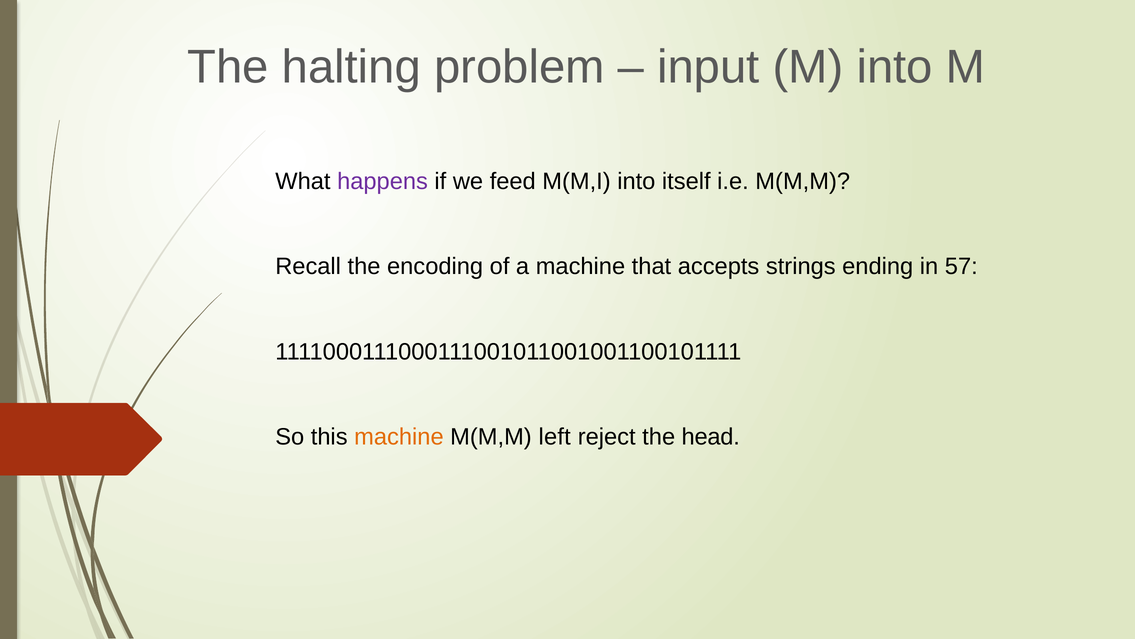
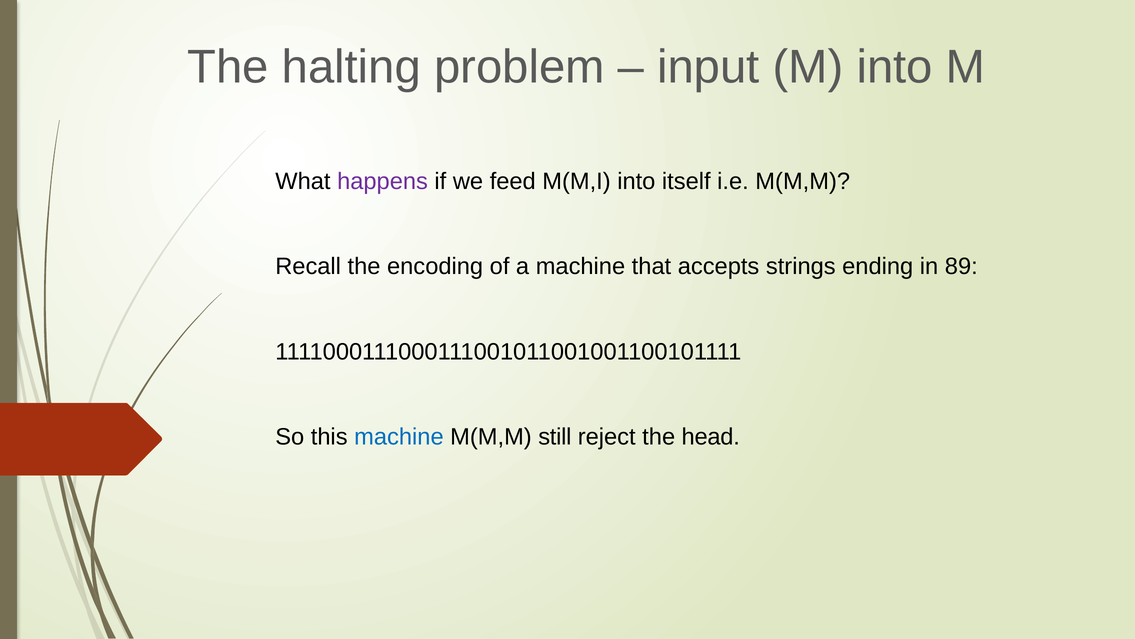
57: 57 -> 89 (961, 266)
machine colour: orange -> blue (399, 437)
left: left -> still (555, 437)
